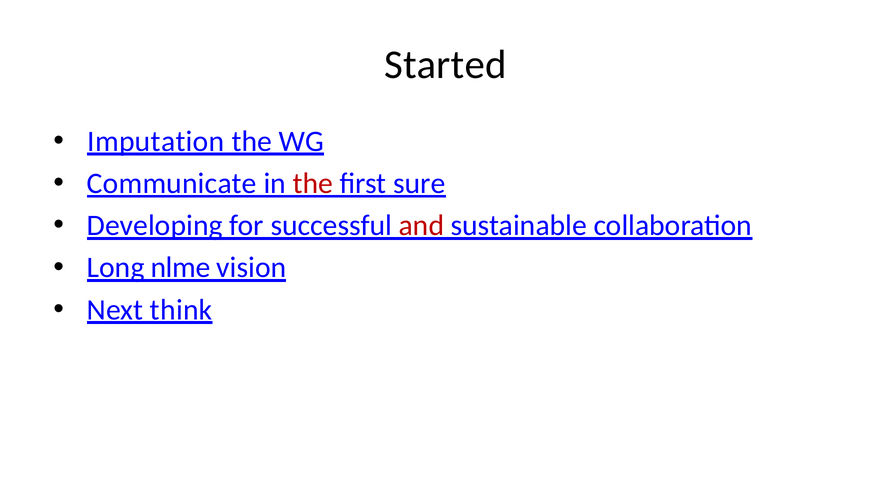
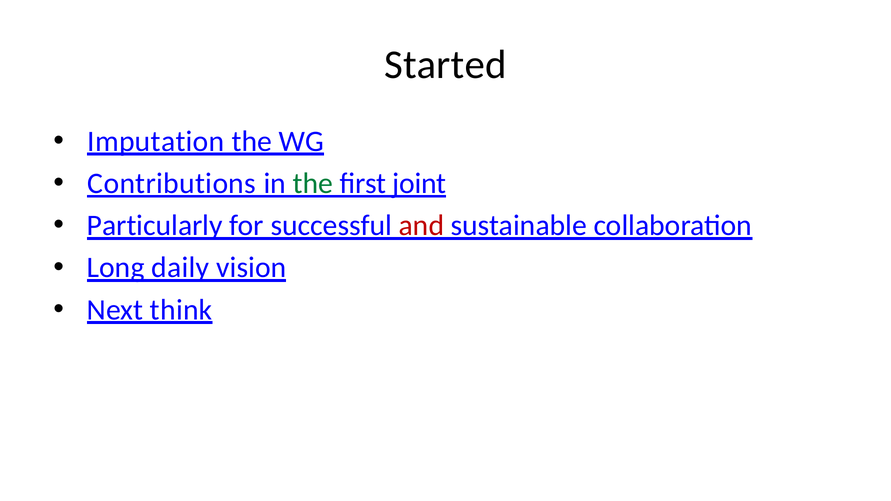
Communicate: Communicate -> Contributions (172, 183)
the colour: red -> green (313, 183)
sure: sure -> joint (419, 183)
Developing: Developing -> Particularly (155, 226)
nlme: nlme -> daily (180, 268)
